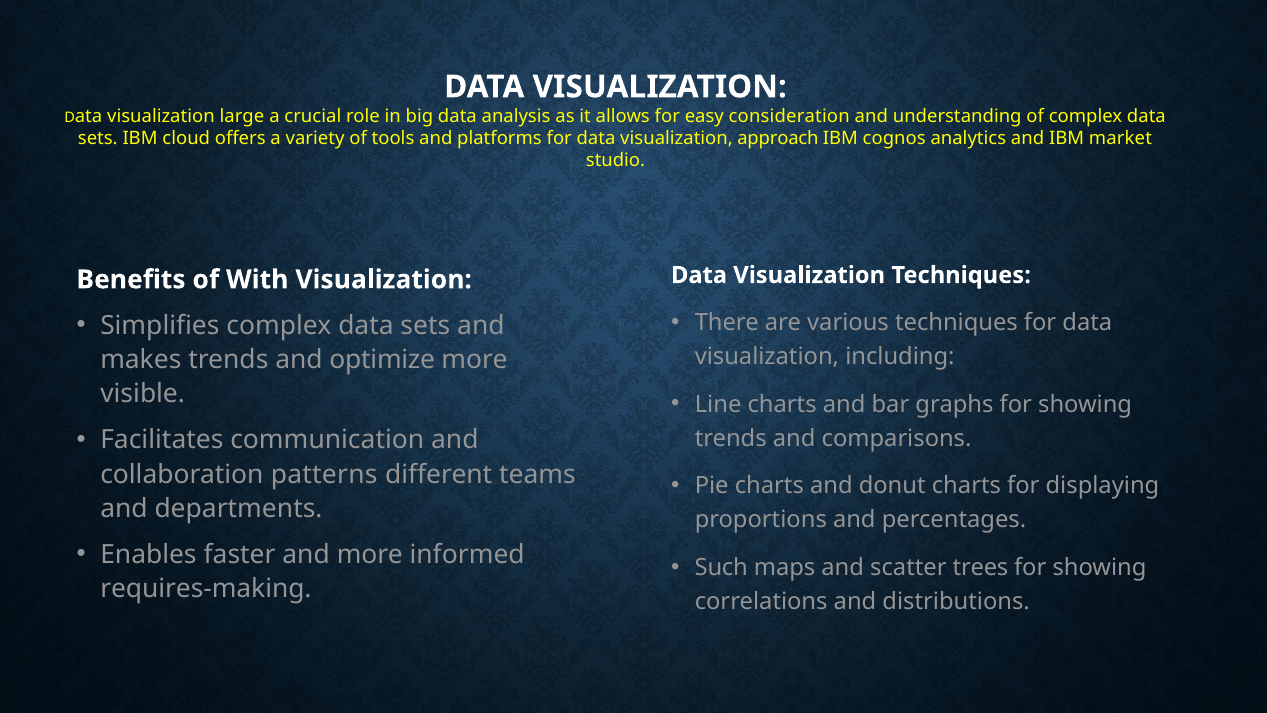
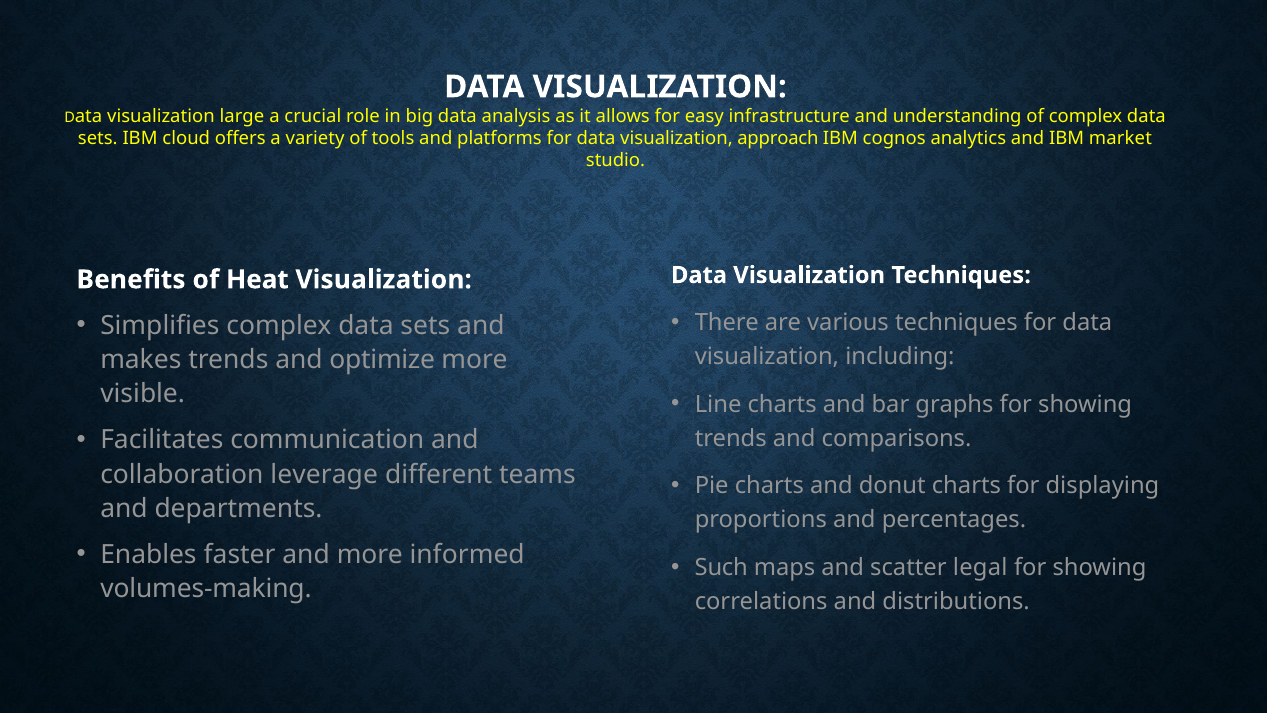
consideration: consideration -> infrastructure (789, 116)
With: With -> Heat (257, 279)
patterns: patterns -> leverage (324, 474)
trees: trees -> legal (980, 567)
requires-making: requires-making -> volumes-making (206, 589)
